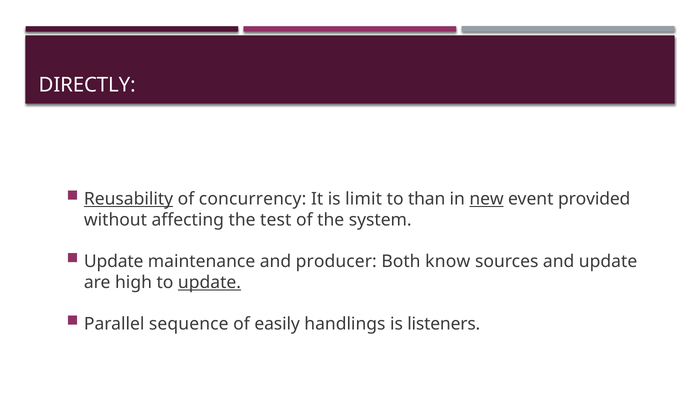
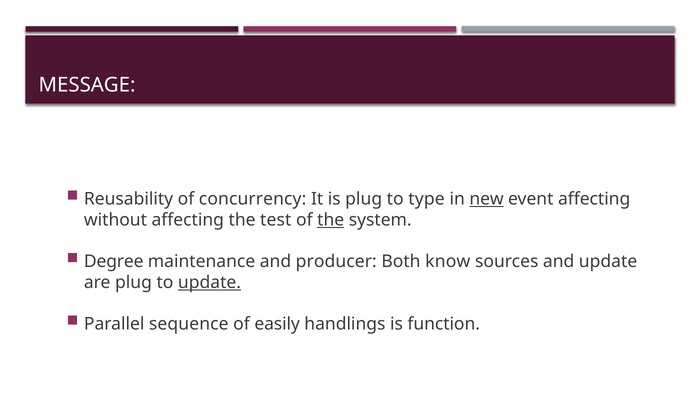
DIRECTLY: DIRECTLY -> MESSAGE (87, 85)
Reusability underline: present -> none (129, 199)
is limit: limit -> plug (364, 199)
than: than -> type (427, 199)
event provided: provided -> affecting (594, 199)
the underline: none -> present (331, 220)
Update: Update -> Degree (114, 261)
are high: high -> plug (133, 282)
listeners: listeners -> function (444, 324)
